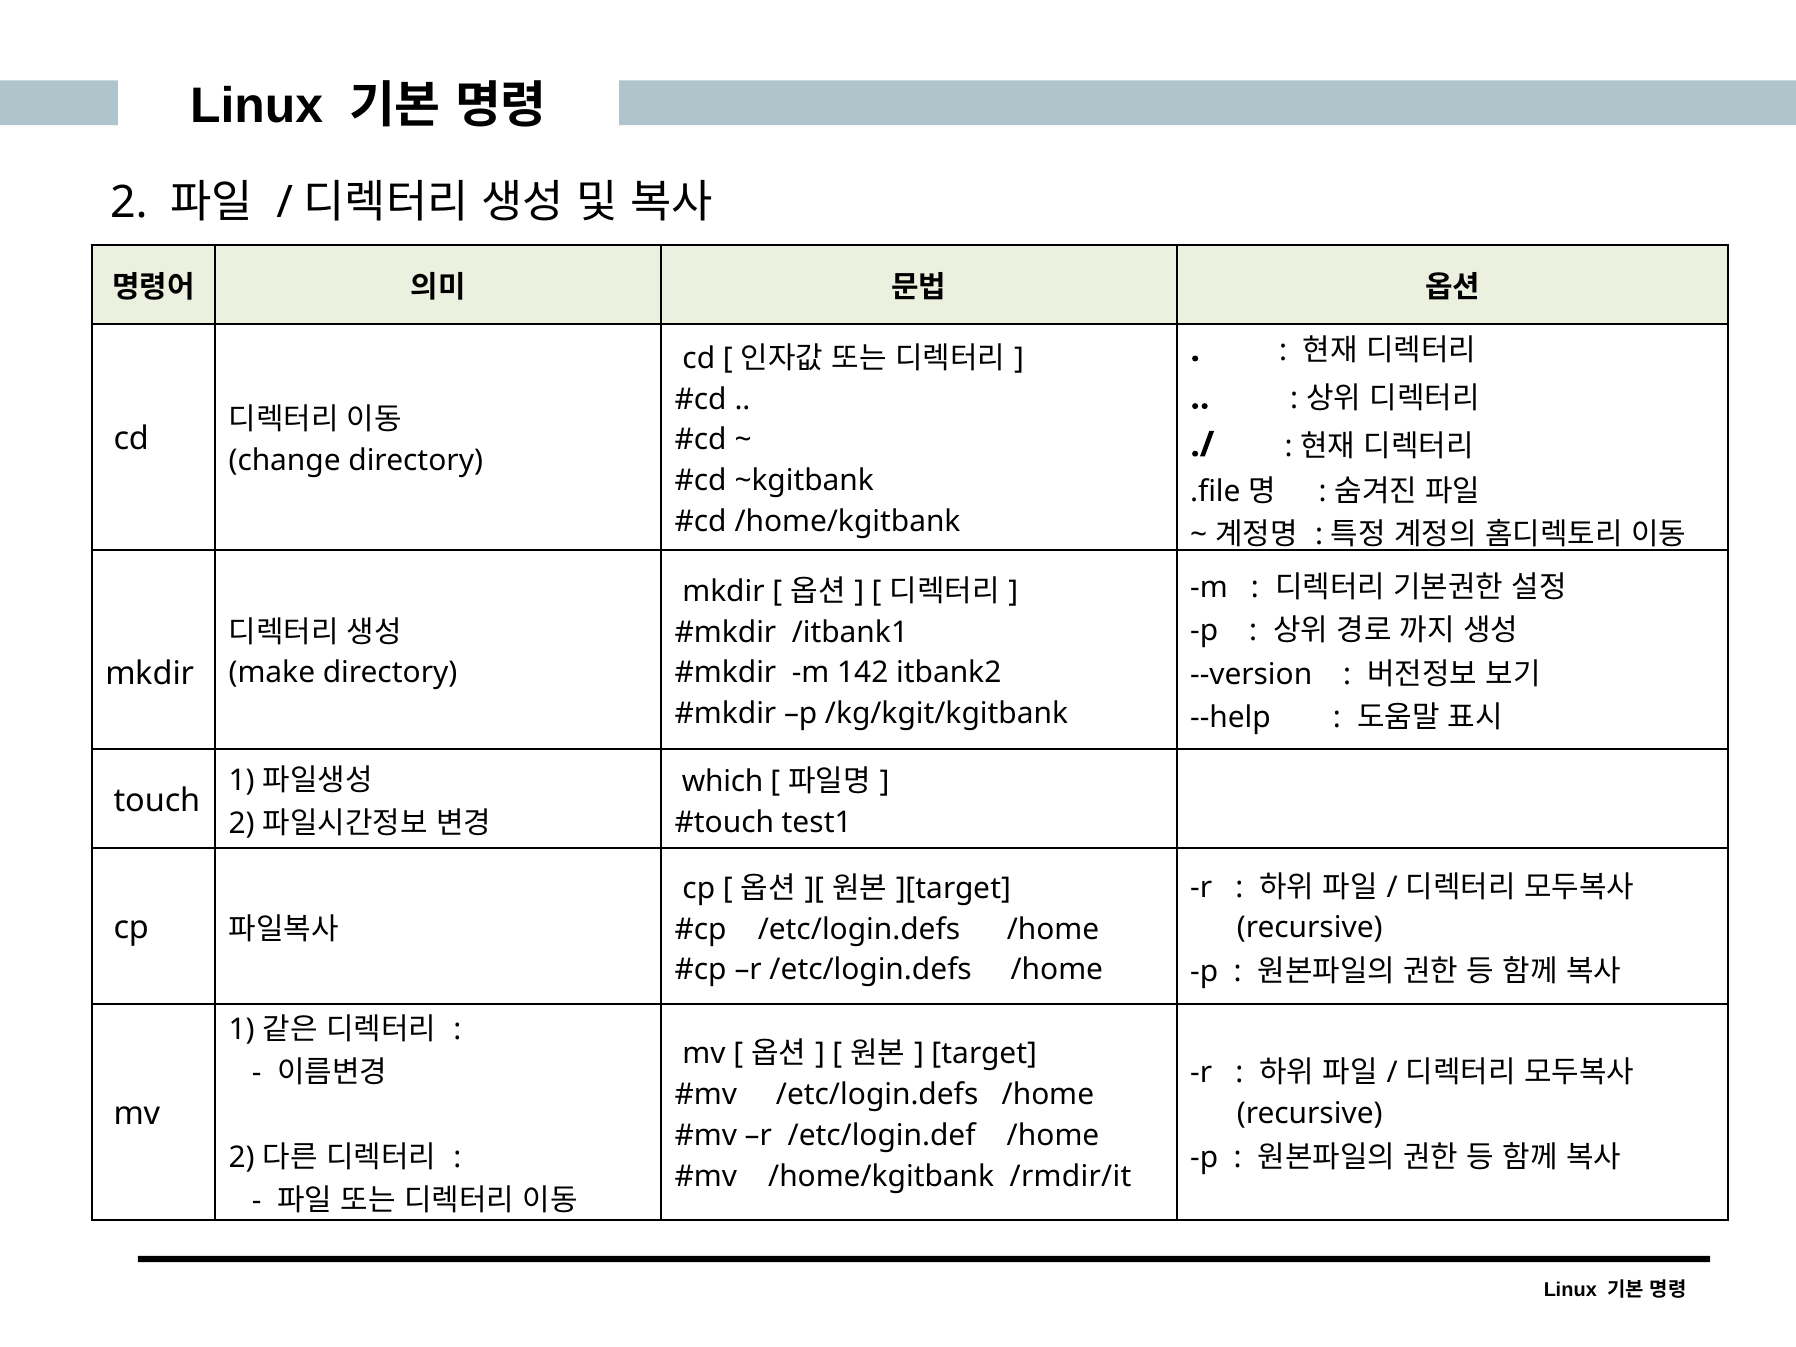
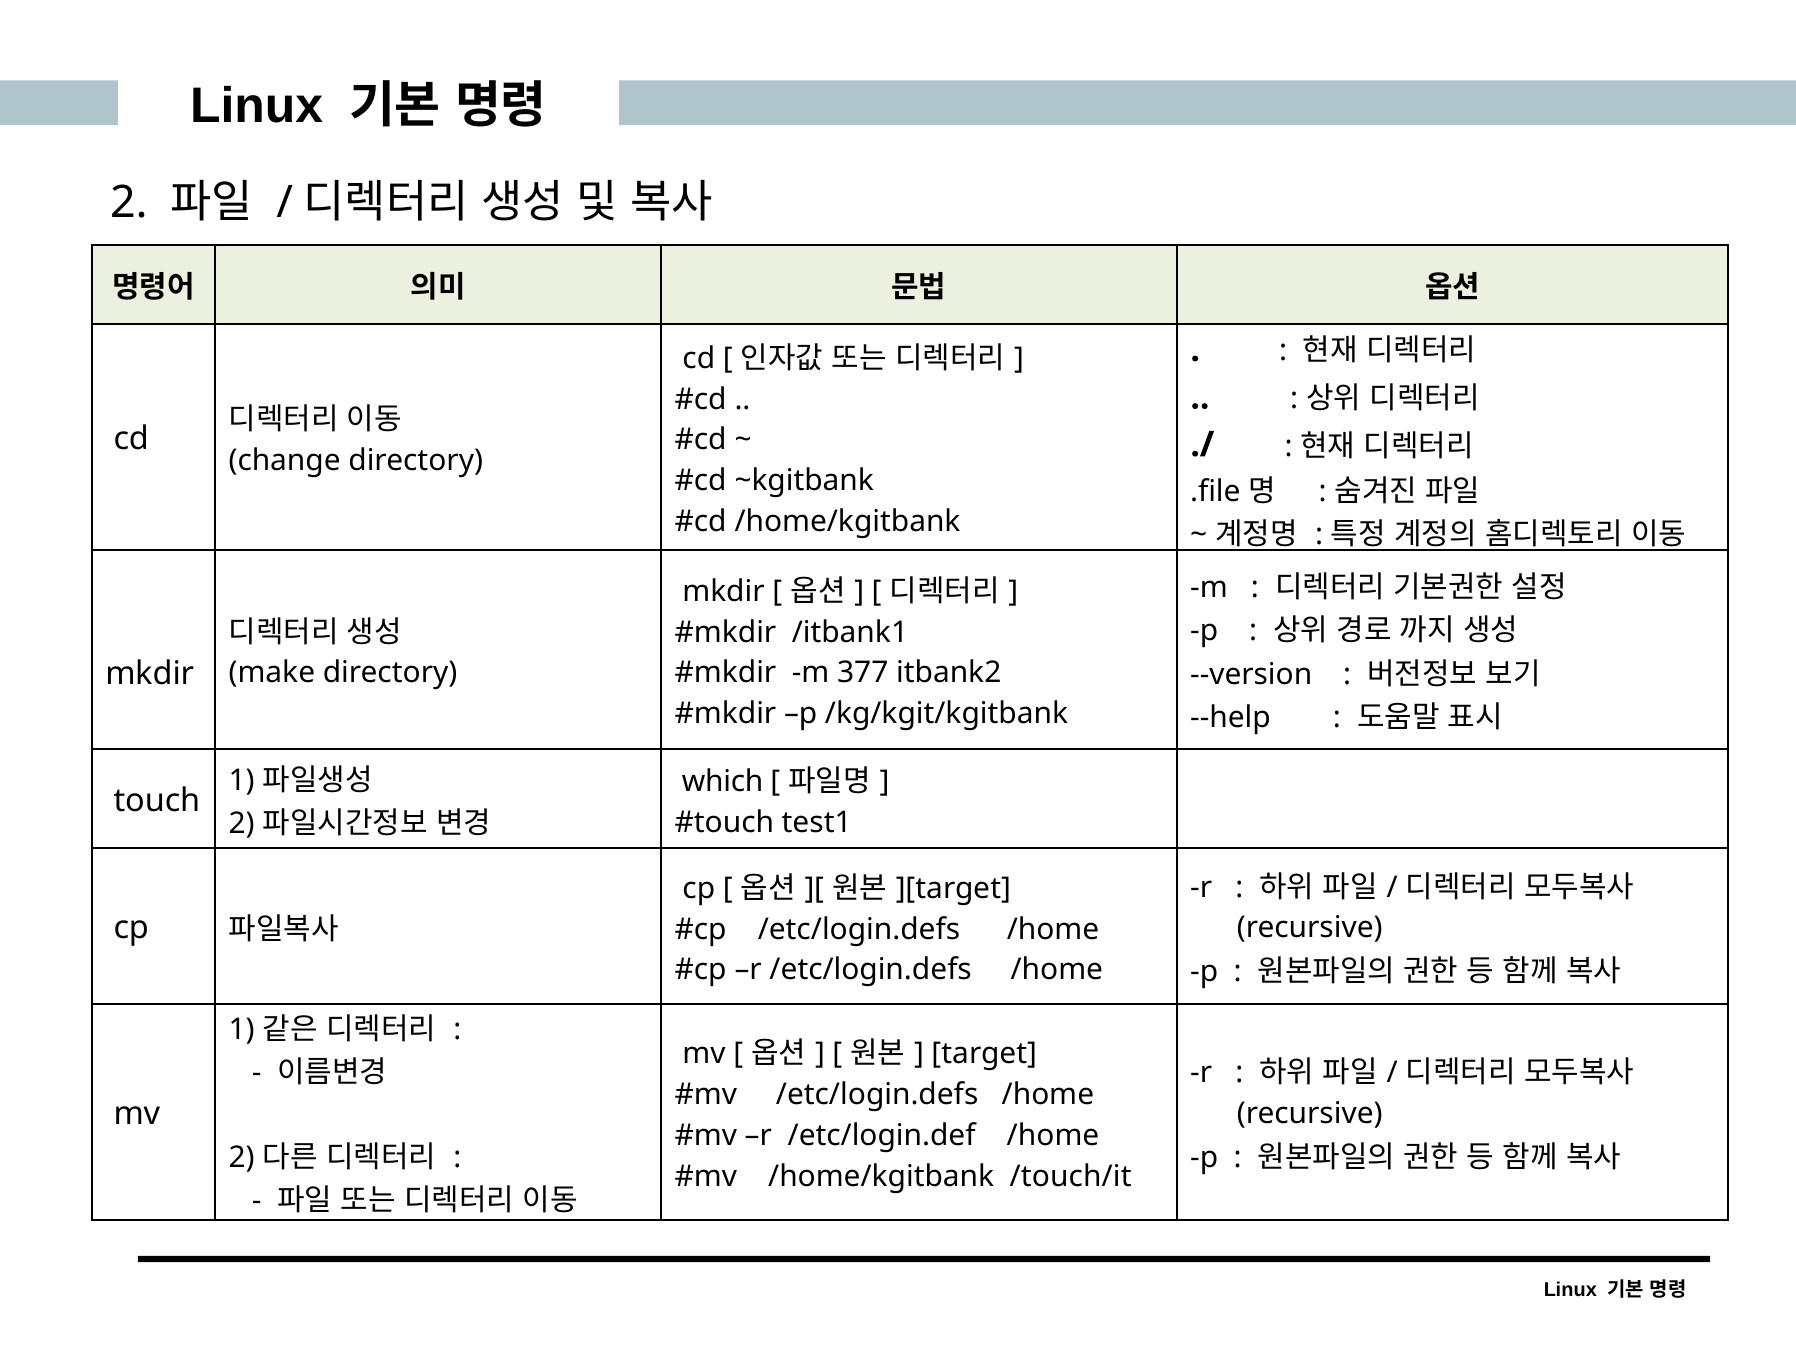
142: 142 -> 377 (863, 673)
/rmdir/it: /rmdir/it -> /touch/it (1071, 1176)
